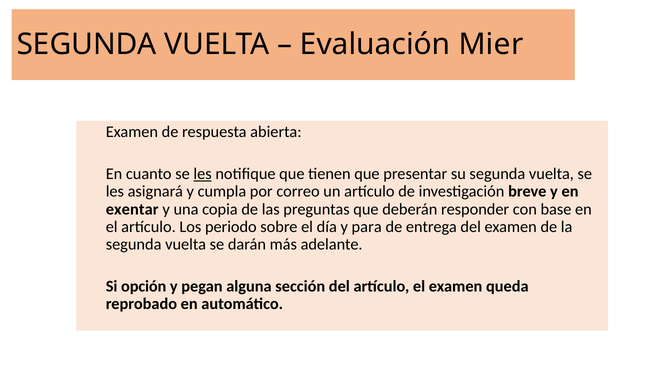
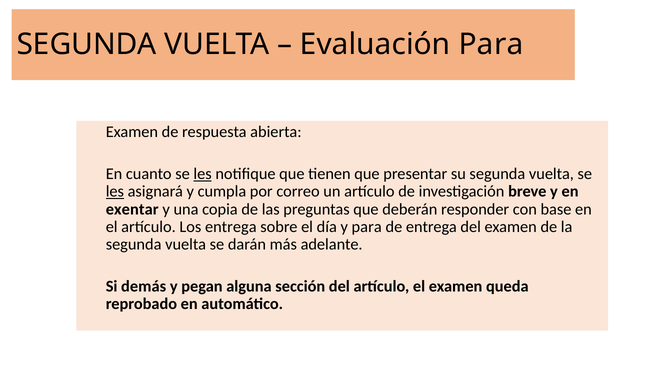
Evaluación Mier: Mier -> Para (491, 45)
les underline: none -> present (115, 192)
Los periodo: periodo -> entrega (231, 227)
opción: opción -> demás (144, 287)
